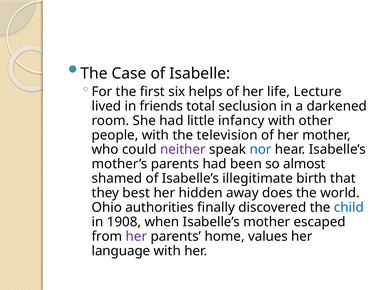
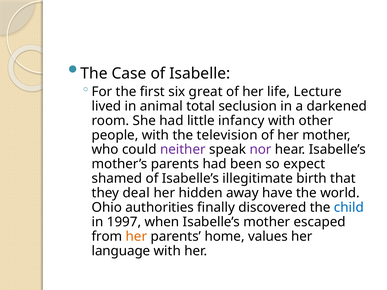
helps: helps -> great (206, 92)
friends: friends -> animal (161, 106)
nor colour: blue -> purple (261, 150)
almost: almost -> expect (304, 164)
best: best -> deal (136, 193)
does: does -> have (277, 193)
1908: 1908 -> 1997 (124, 222)
her colour: purple -> orange (136, 237)
